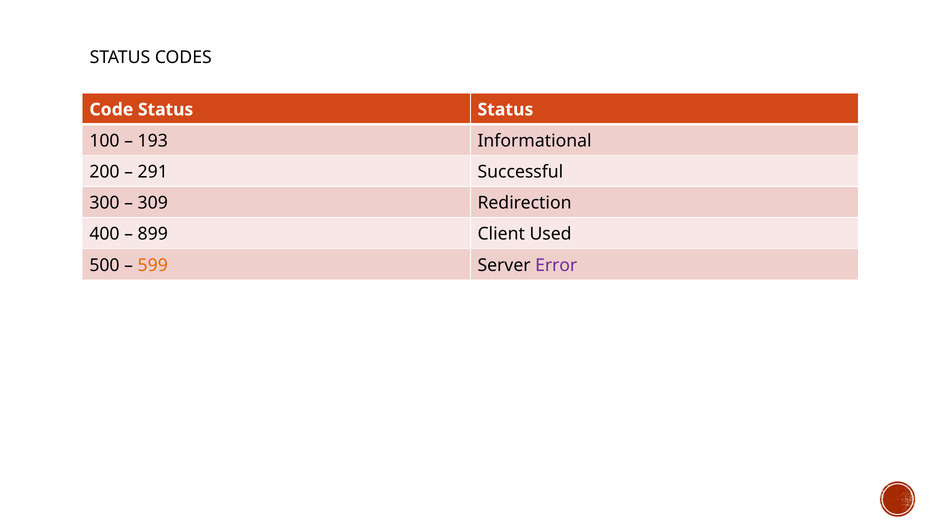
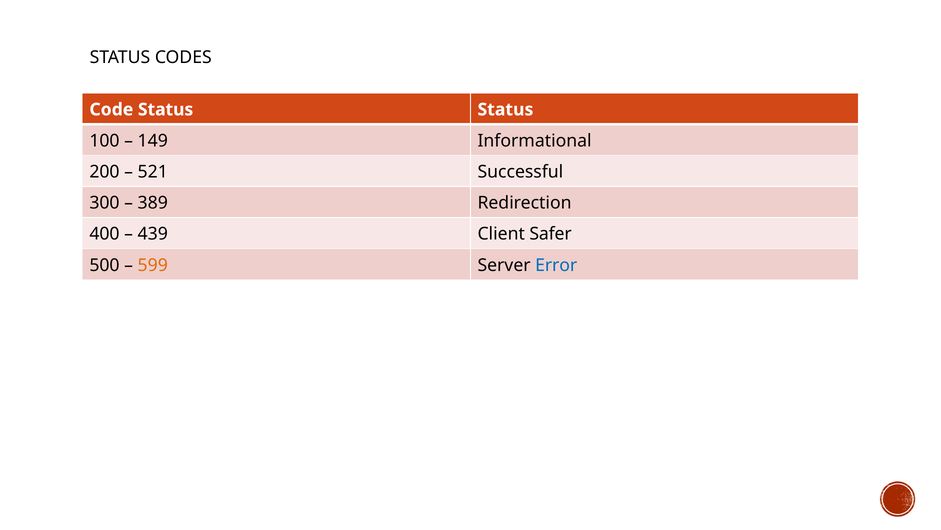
193: 193 -> 149 (153, 141)
291: 291 -> 521 (153, 172)
309: 309 -> 389 (153, 203)
899: 899 -> 439 (153, 234)
Used: Used -> Safer (551, 234)
Error colour: purple -> blue (556, 265)
